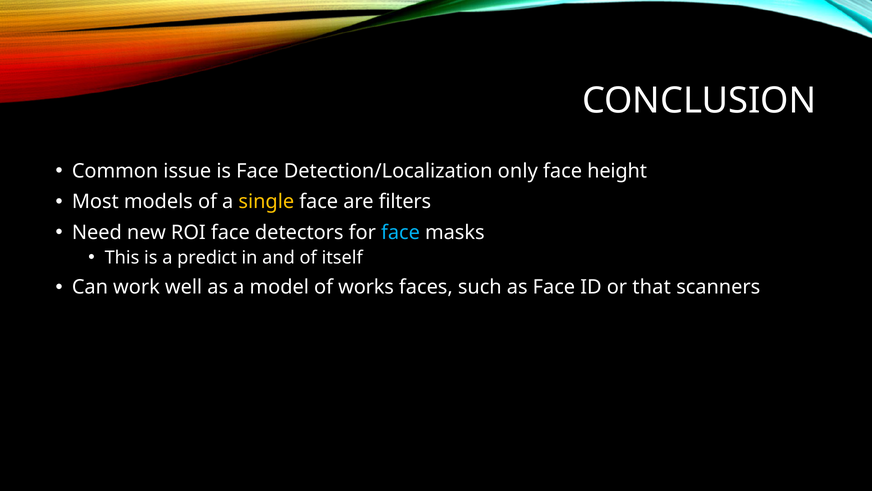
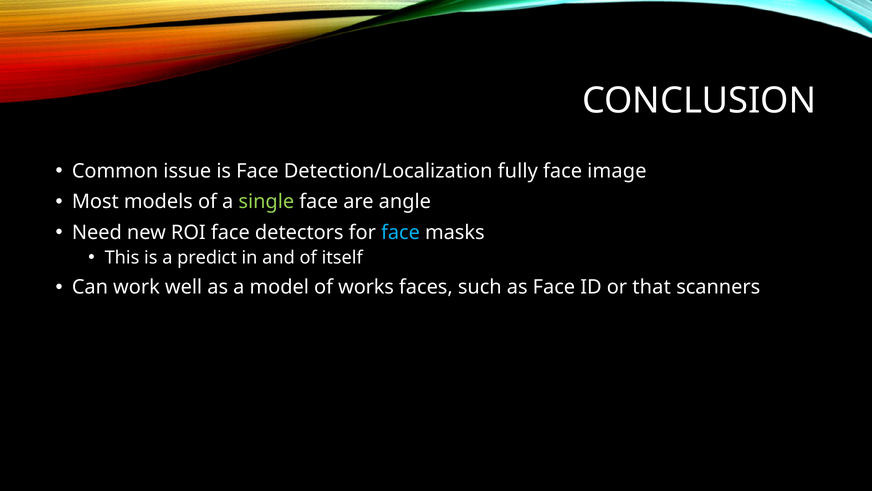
only: only -> fully (518, 171)
height: height -> image (617, 171)
single colour: yellow -> light green (266, 202)
filters: filters -> angle (405, 202)
